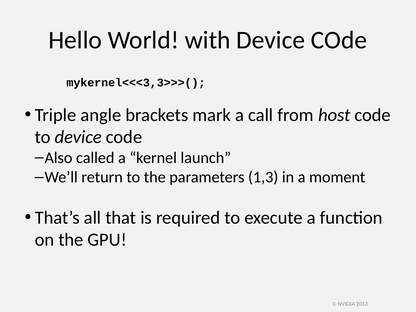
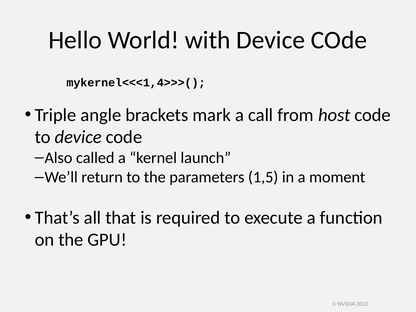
mykernel<<<3,3>>>(: mykernel<<<3,3>>>( -> mykernel<<<1,4>>>( (136, 83)
1,3: 1,3 -> 1,5 (263, 177)
